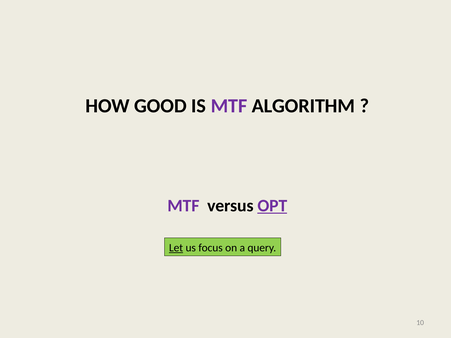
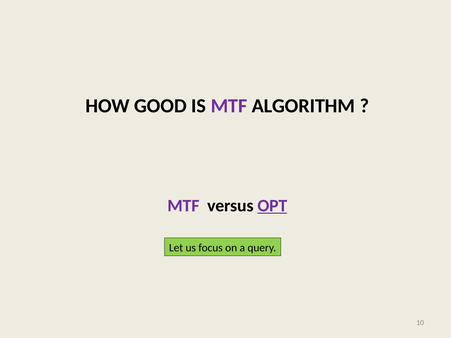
Let underline: present -> none (176, 248)
